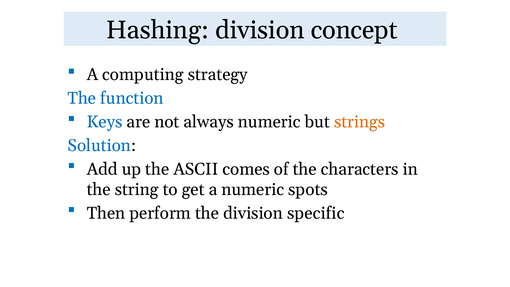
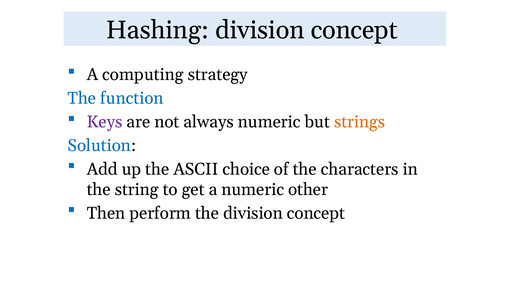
Keys colour: blue -> purple (105, 122)
comes: comes -> choice (246, 169)
spots: spots -> other (308, 189)
the division specific: specific -> concept (316, 213)
